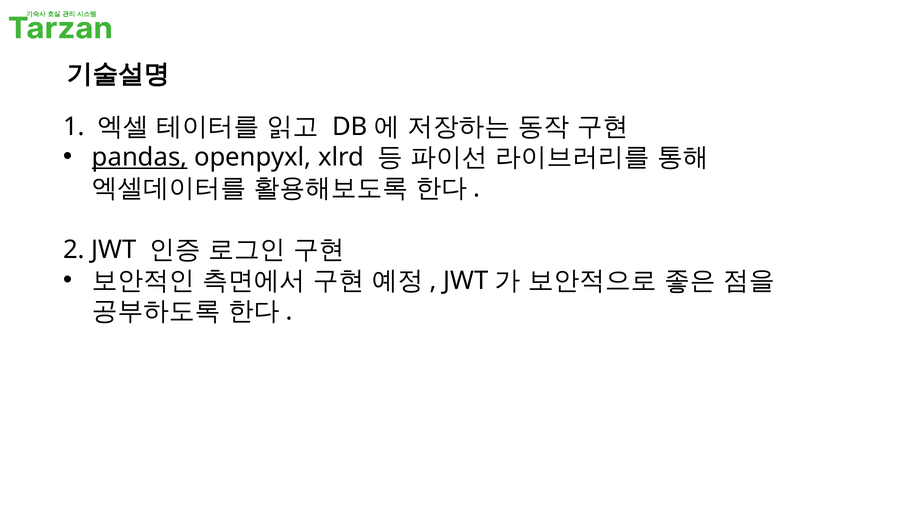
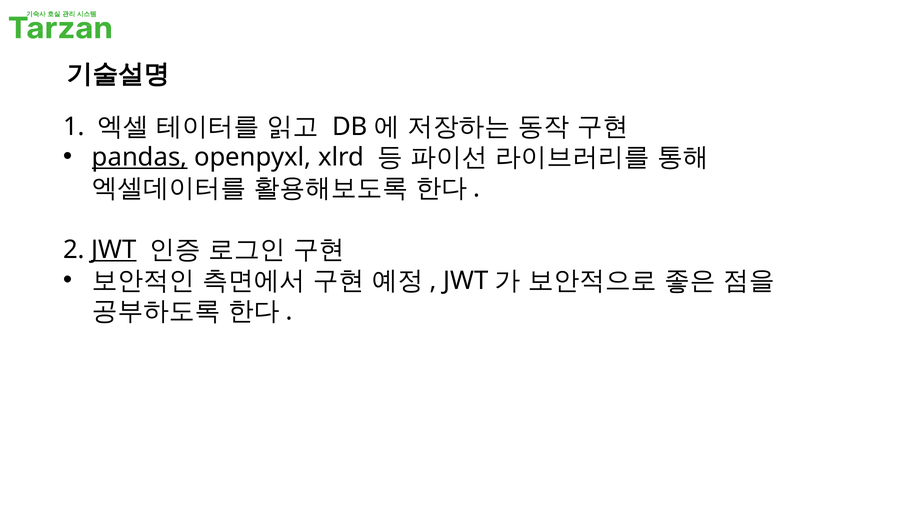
JWT underline: none -> present (114, 250)
